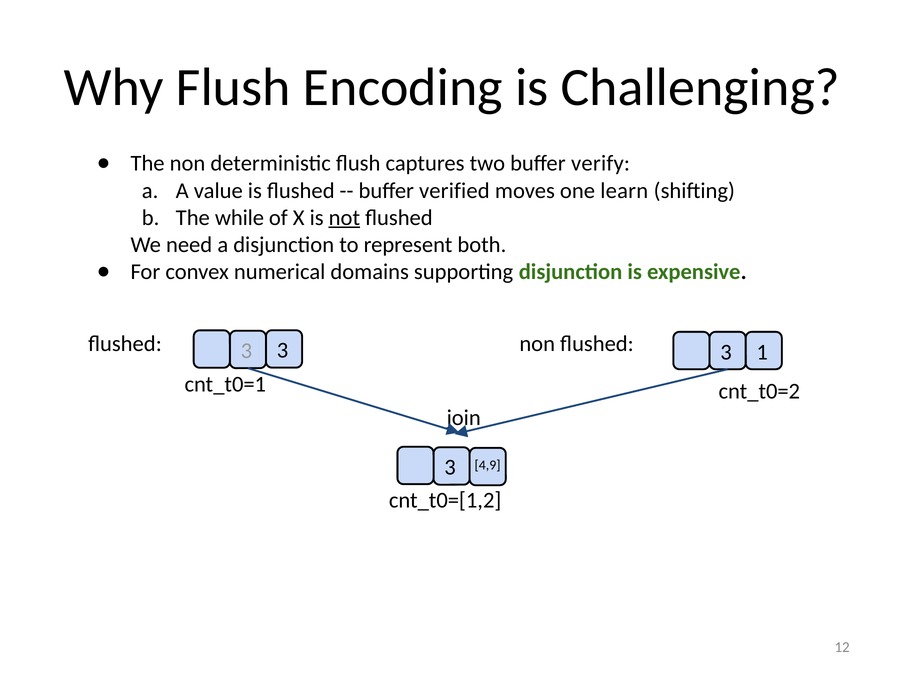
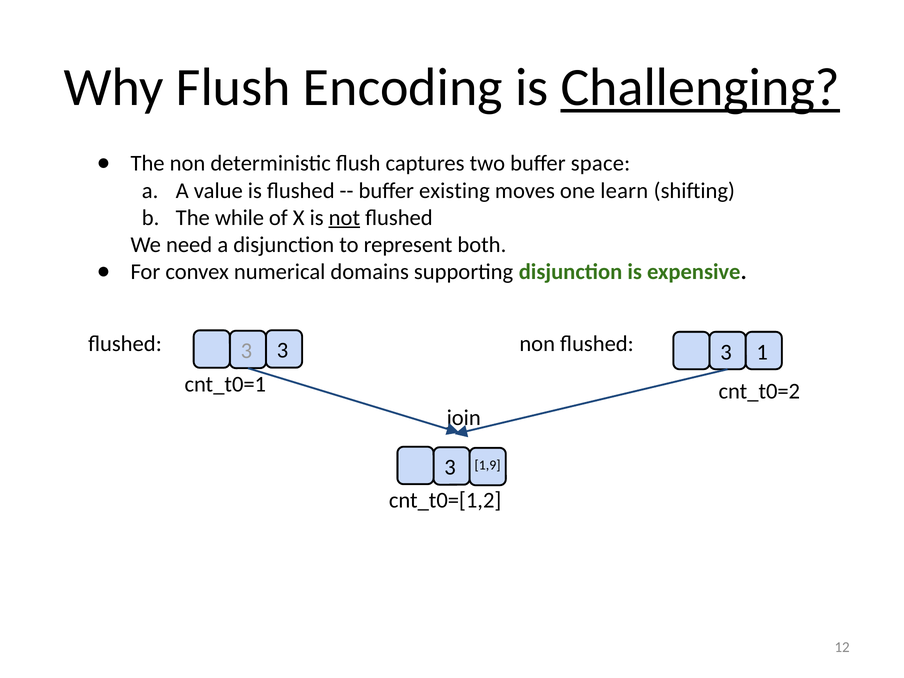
Challenging underline: none -> present (700, 87)
verify: verify -> space (601, 163)
verified: verified -> existing (454, 191)
4,9: 4,9 -> 1,9 (488, 465)
